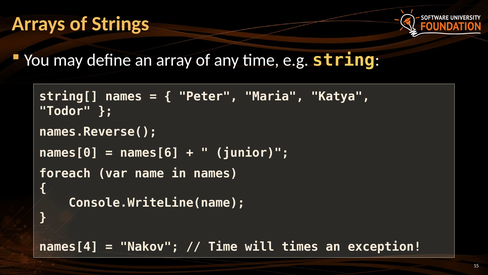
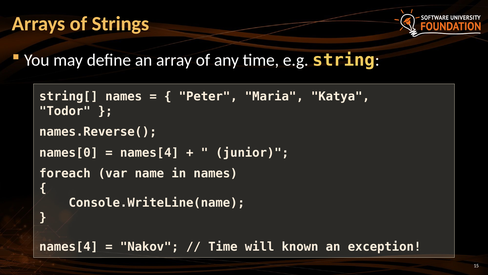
names[6: names[6 -> names[4 (149, 152)
times: times -> known (300, 246)
